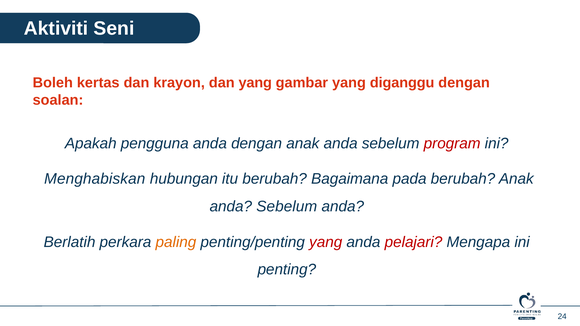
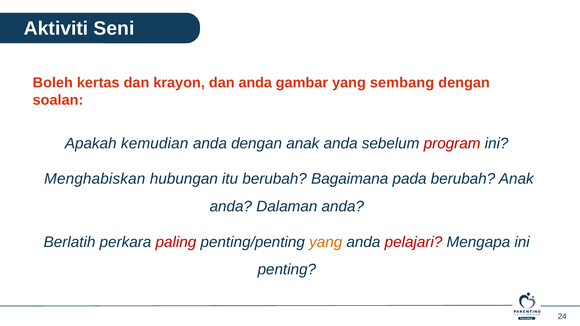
dan yang: yang -> anda (255, 83)
diganggu: diganggu -> sembang (402, 83)
pengguna: pengguna -> kemudian (155, 143)
Sebelum: Sebelum -> Dalaman (287, 207)
paling colour: orange -> red (176, 242)
yang colour: red -> orange (326, 242)
